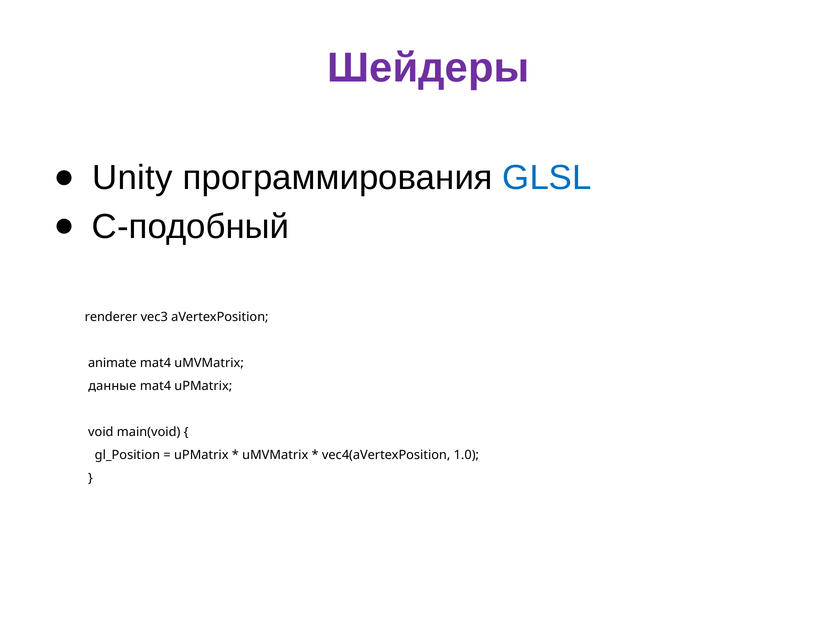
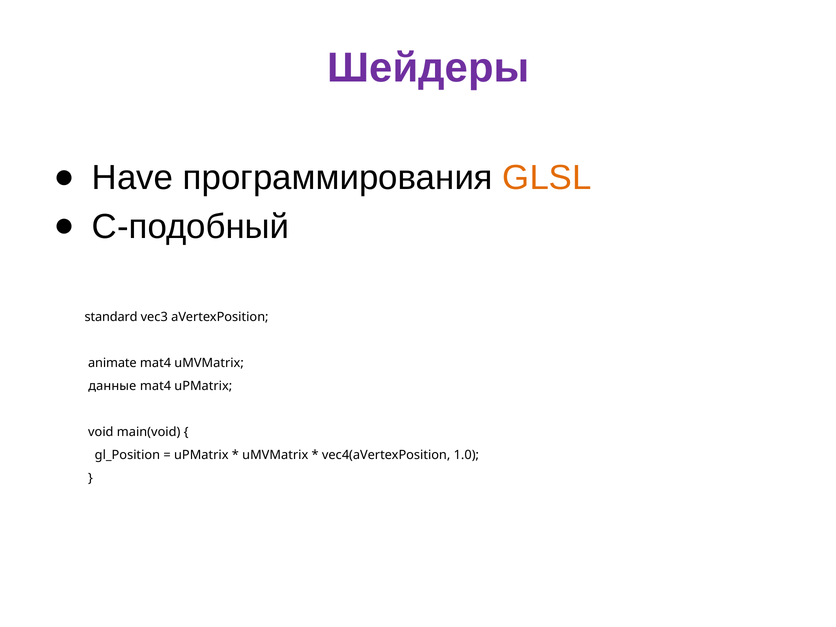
Unity: Unity -> Have (133, 178)
GLSL colour: blue -> orange (547, 178)
renderer: renderer -> standard (111, 317)
